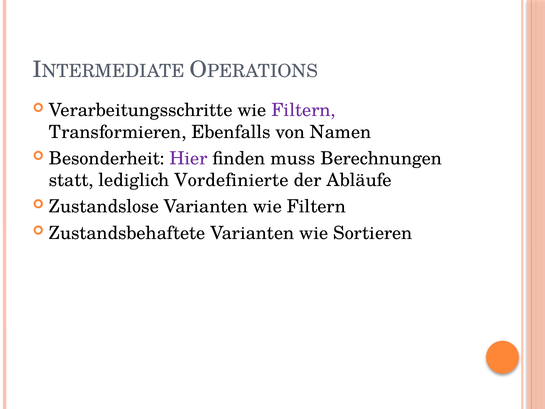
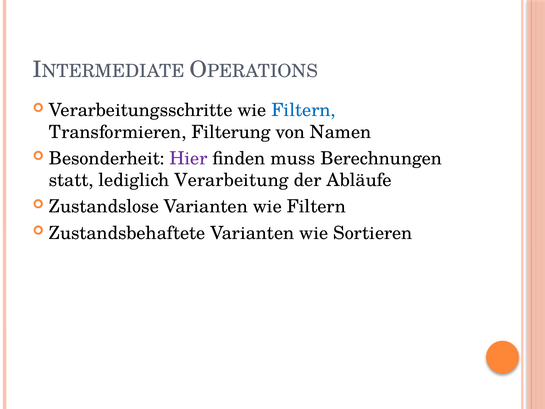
Filtern colour: purple -> blue (304, 110)
Ebenfalls: Ebenfalls -> Filterung (231, 132)
Vordefinierte: Vordefinierte -> Verarbeitung (232, 180)
